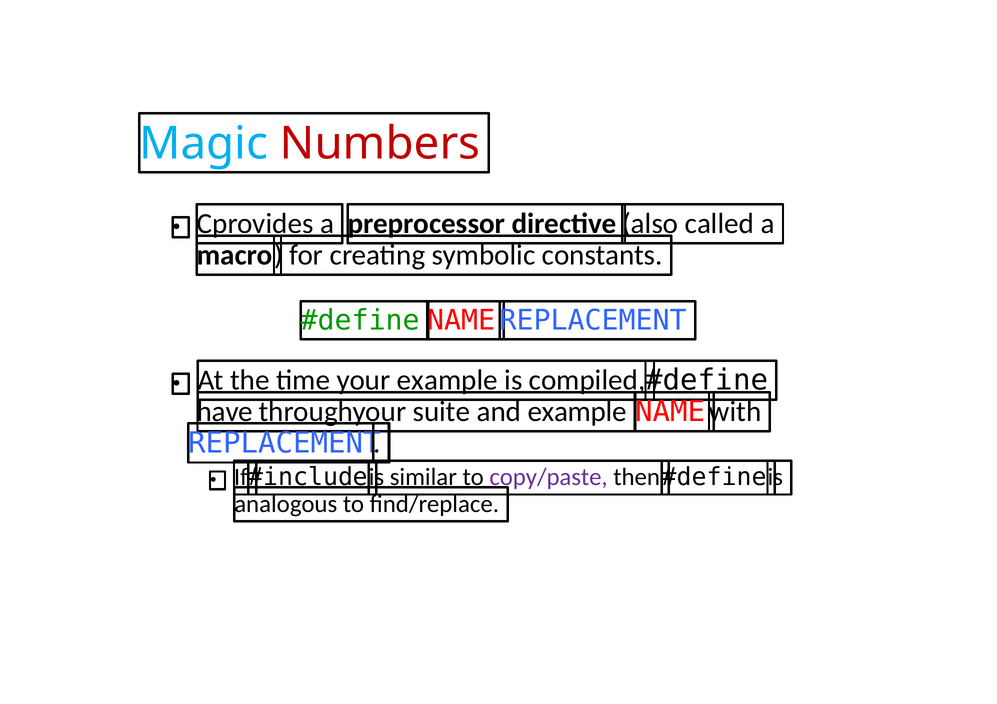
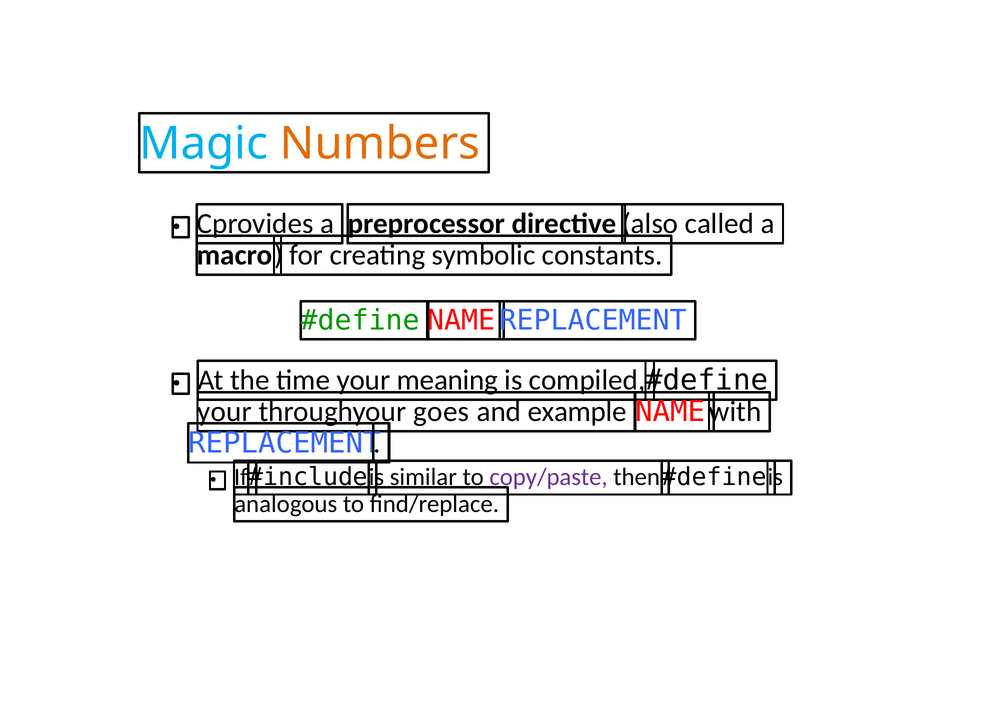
Numbers colour: red -> orange (380, 144)
your example: example -> meaning (447, 381)
have: have -> your (225, 412)
suite: suite -> goes (441, 412)
